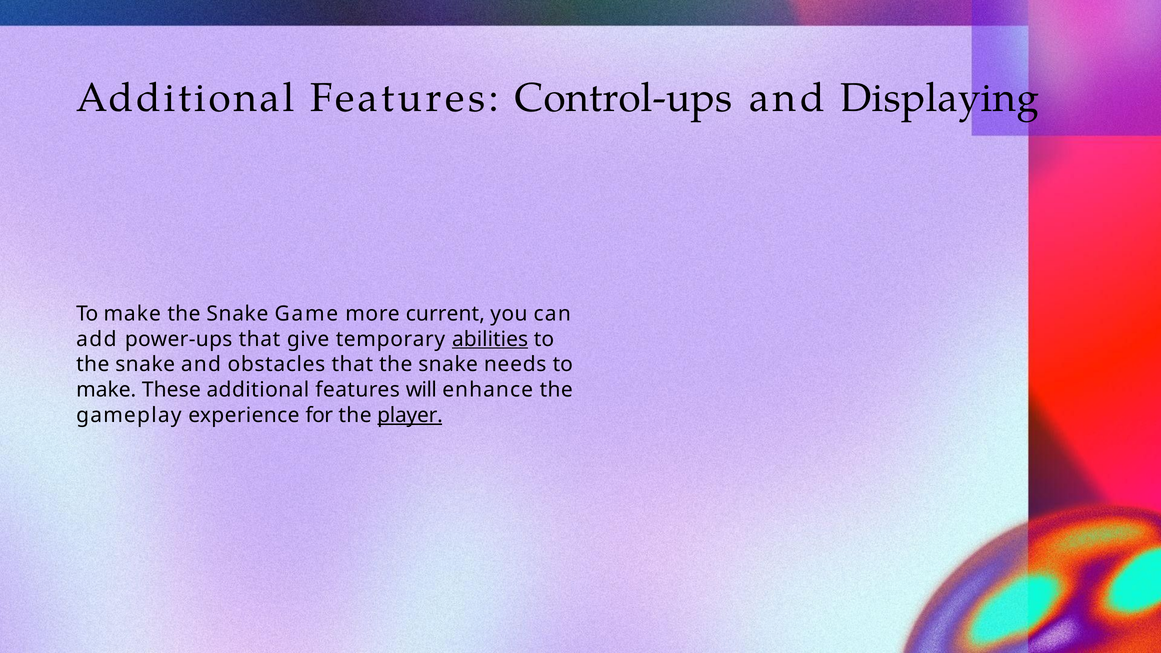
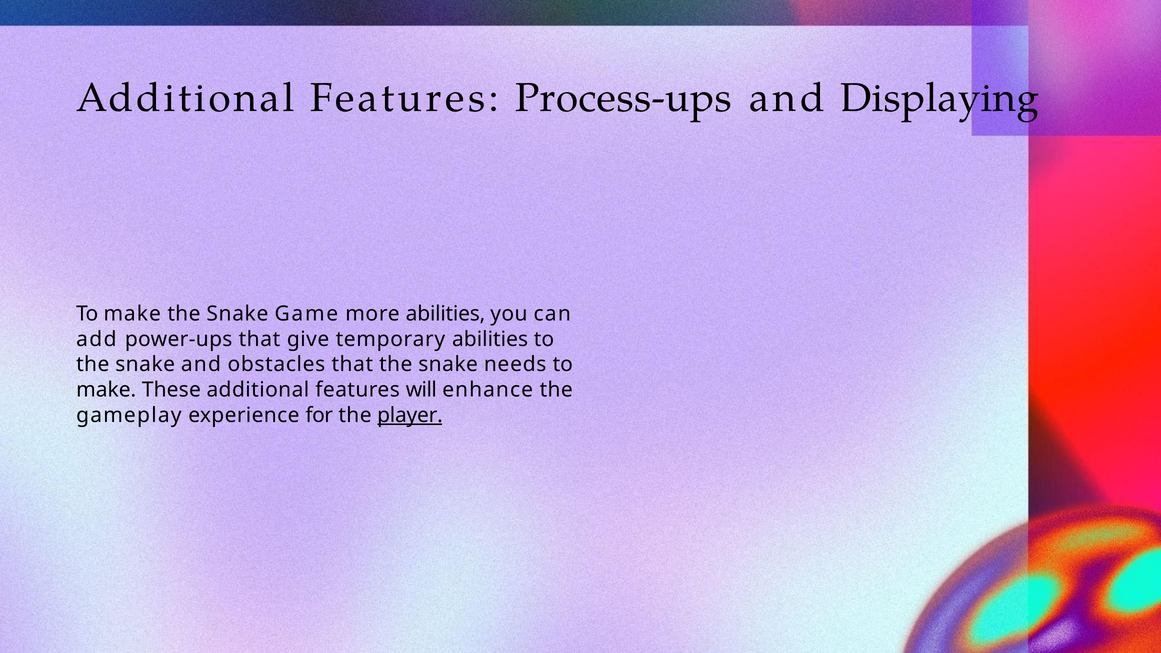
Control-ups: Control-ups -> Process-ups (624, 98)
more current: current -> abilities (446, 314)
abilities underline: present -> none (490, 339)
